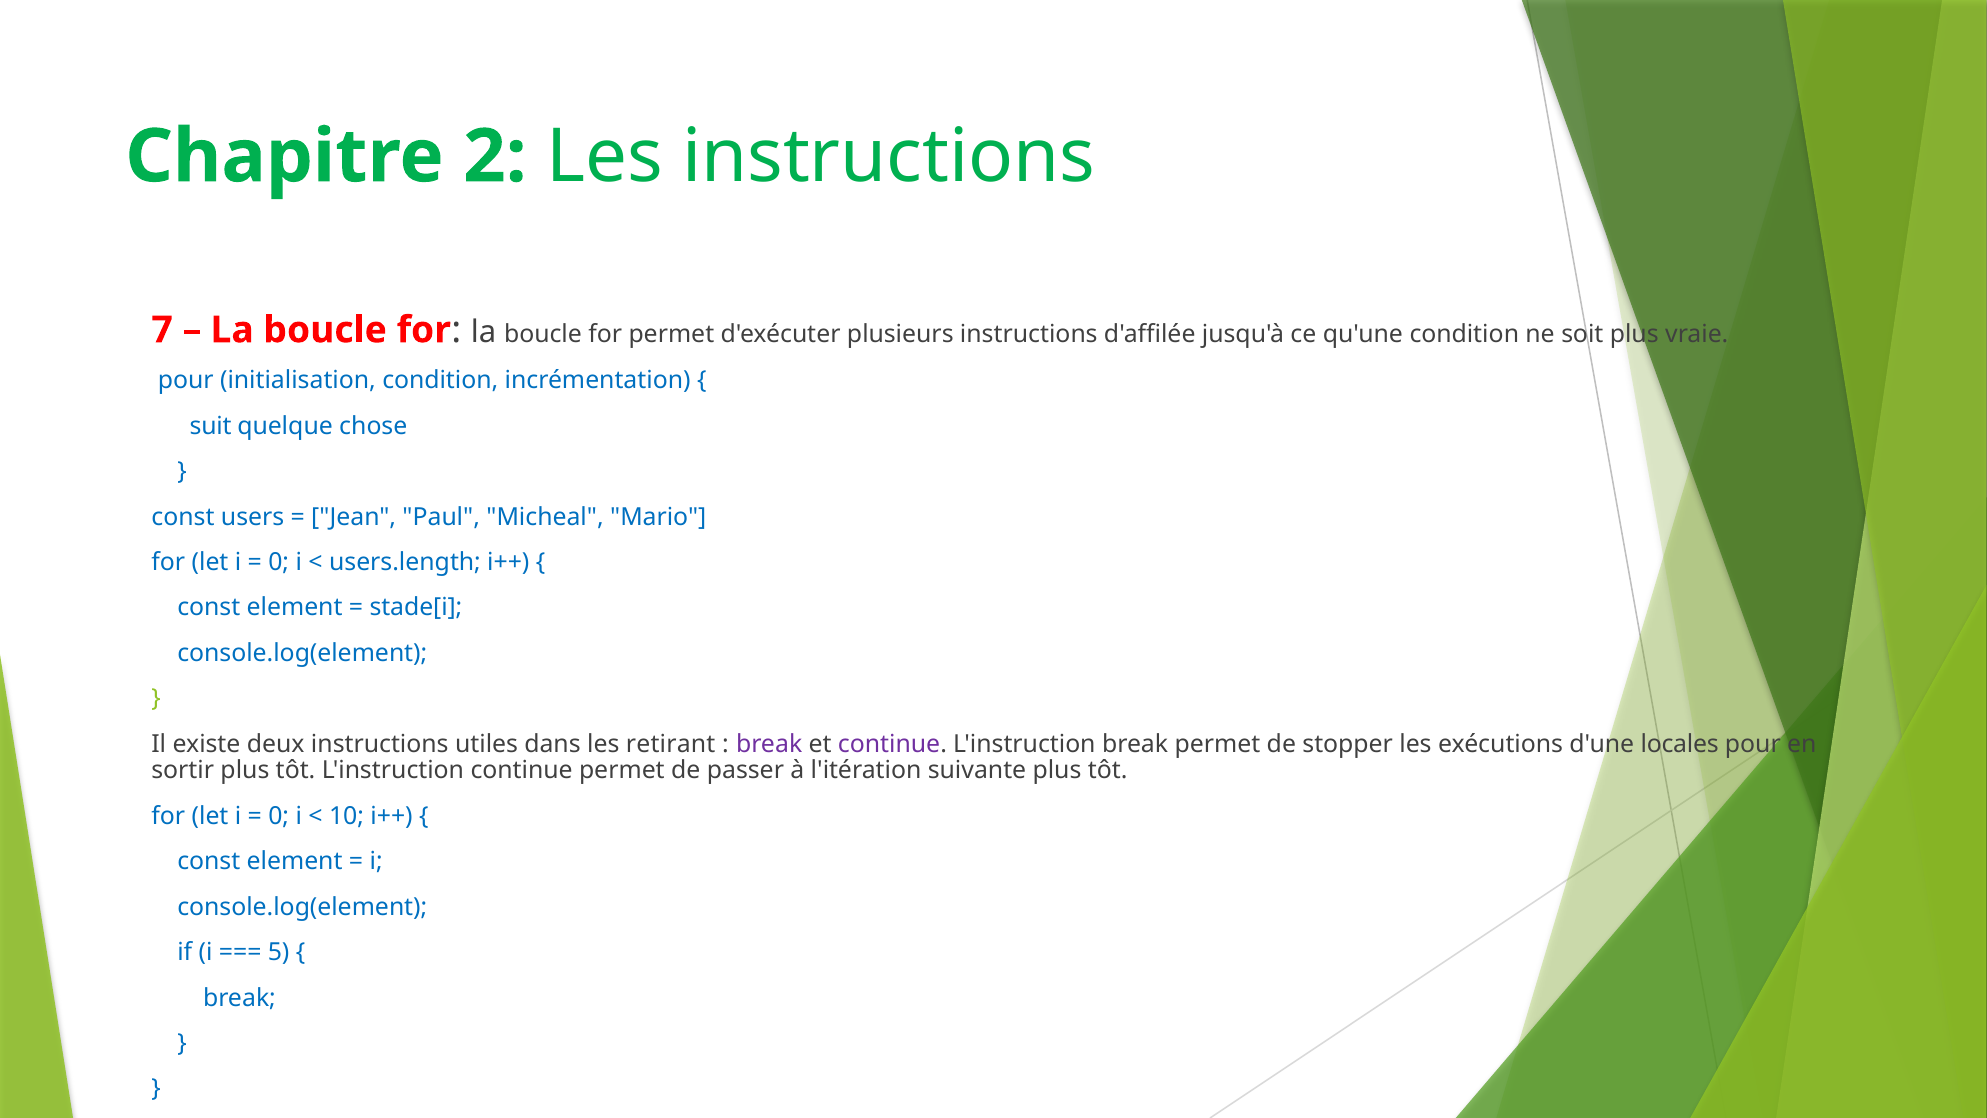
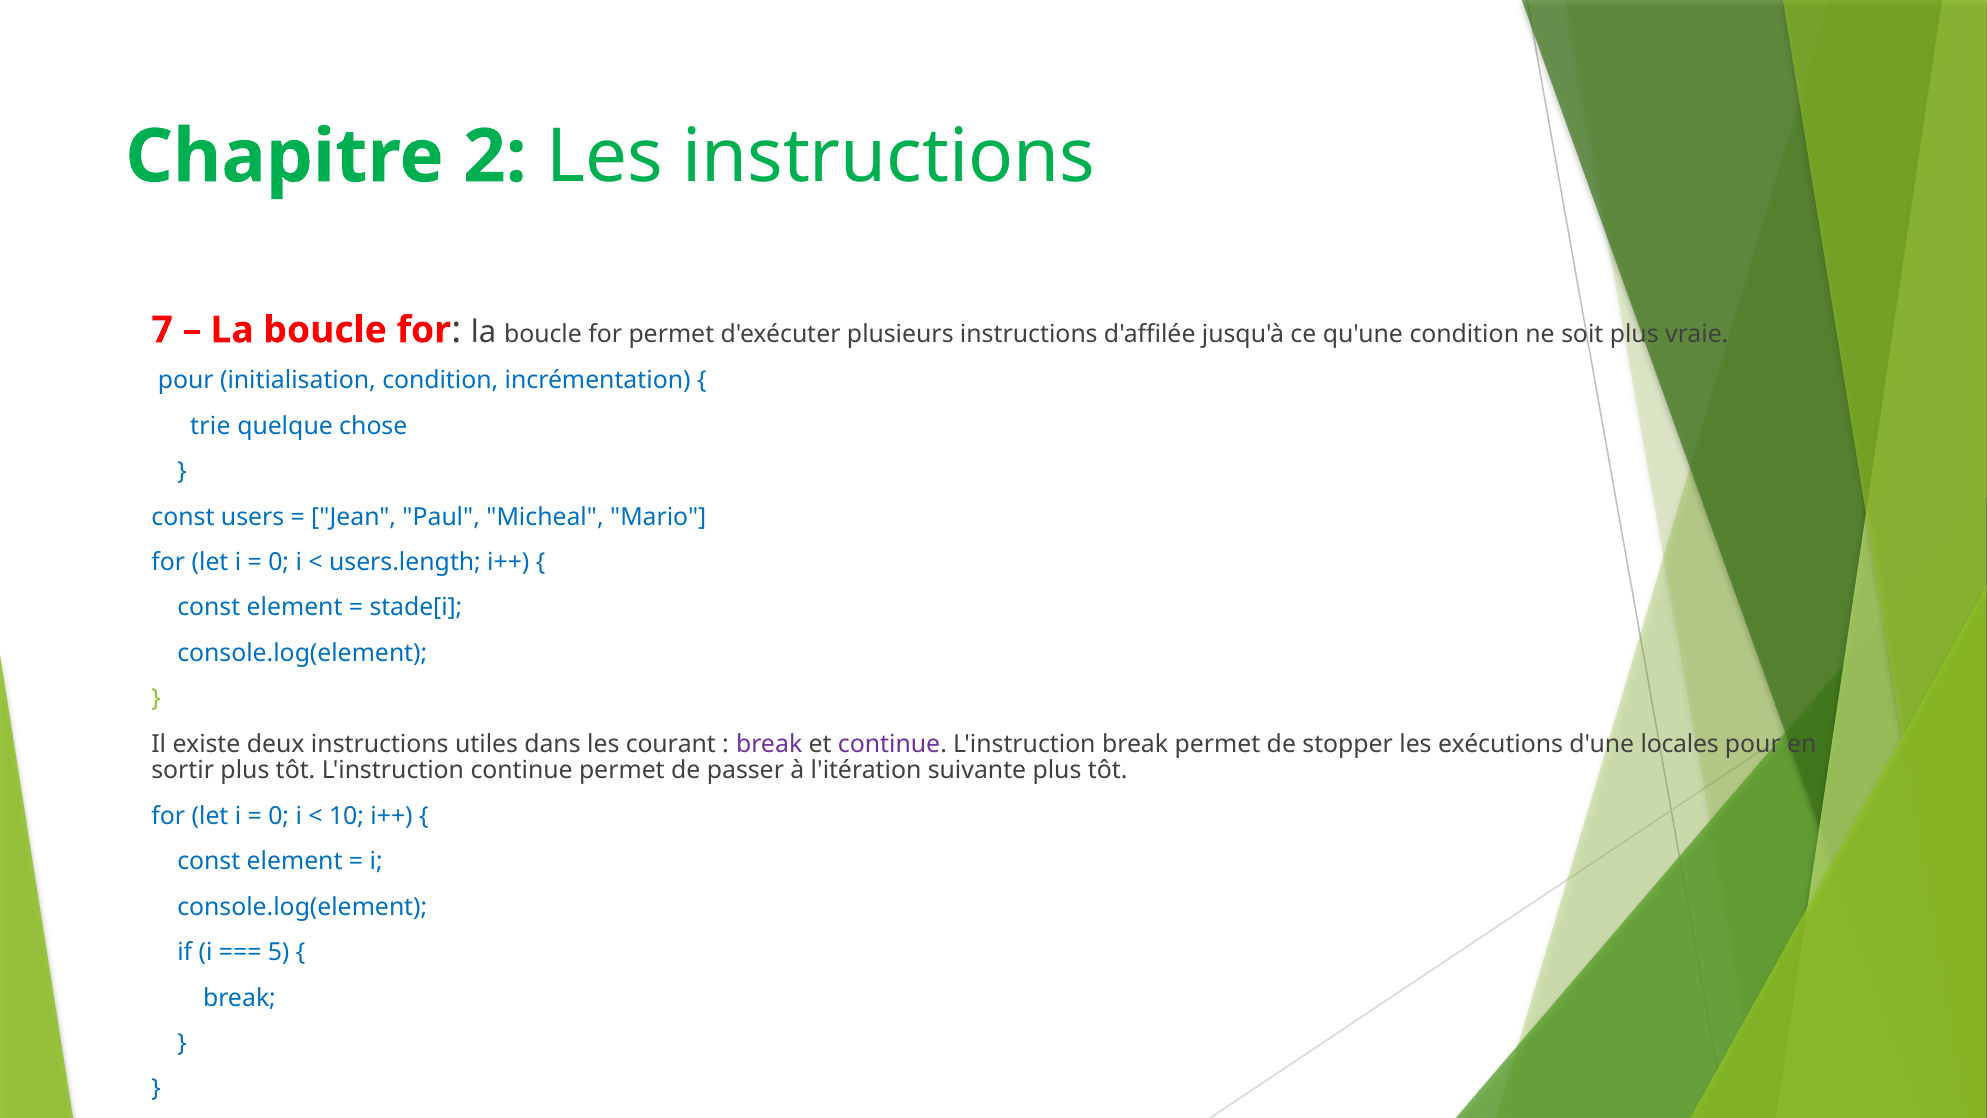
suit: suit -> trie (210, 426)
retirant: retirant -> courant (671, 744)
